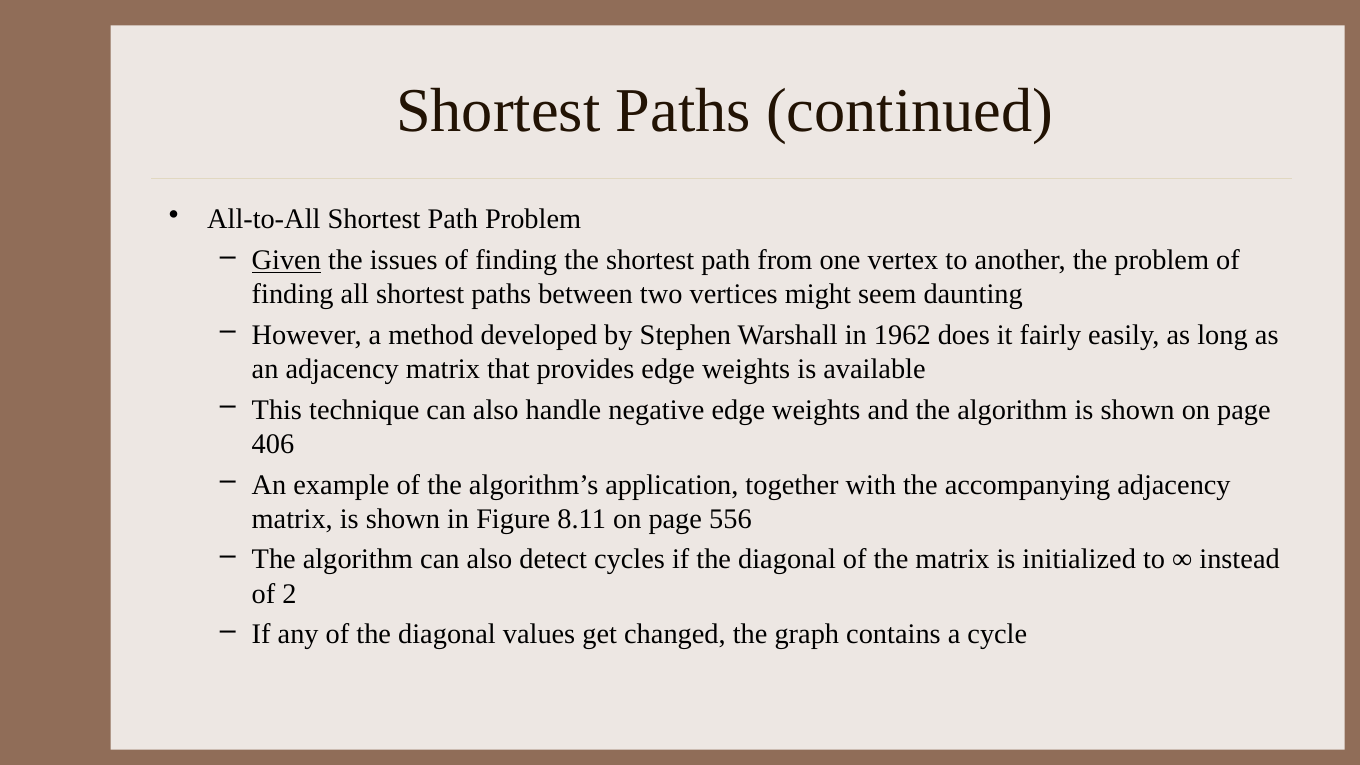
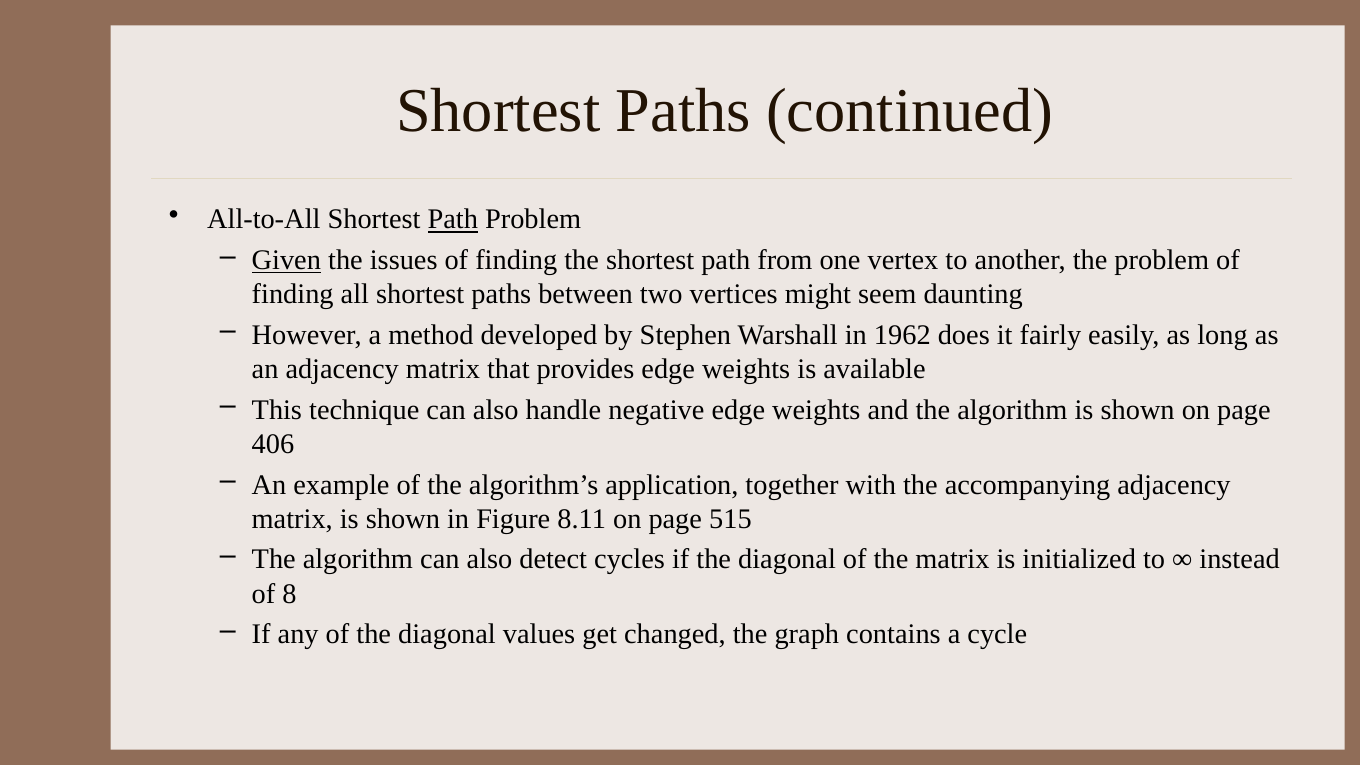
Path underline: none -> present (453, 220)
556: 556 -> 515 (730, 519)
2: 2 -> 8 (289, 594)
